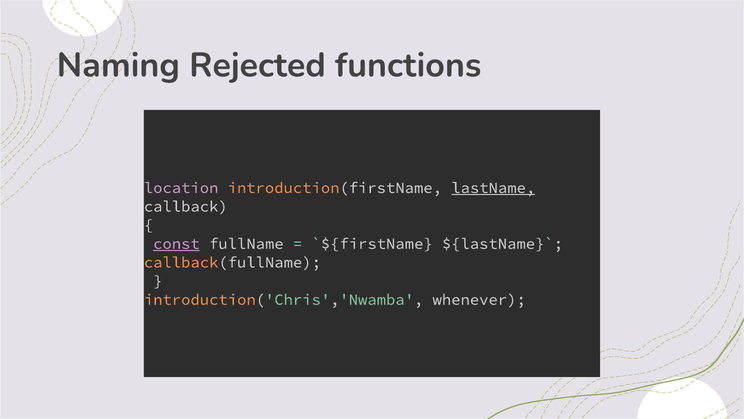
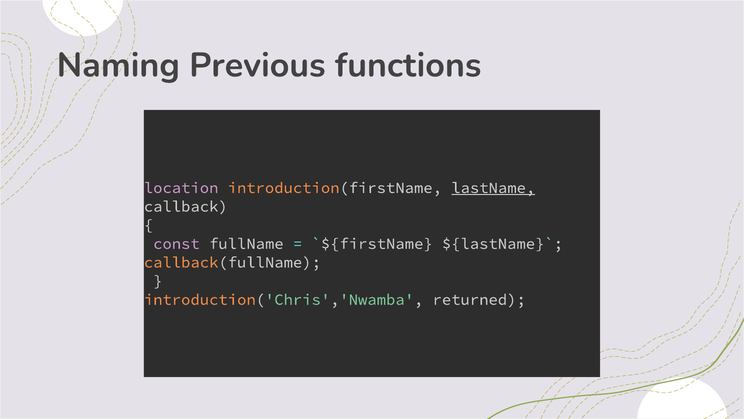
Rejected: Rejected -> Previous (257, 65)
const underline: present -> none (176, 243)
whenever: whenever -> returned (479, 299)
